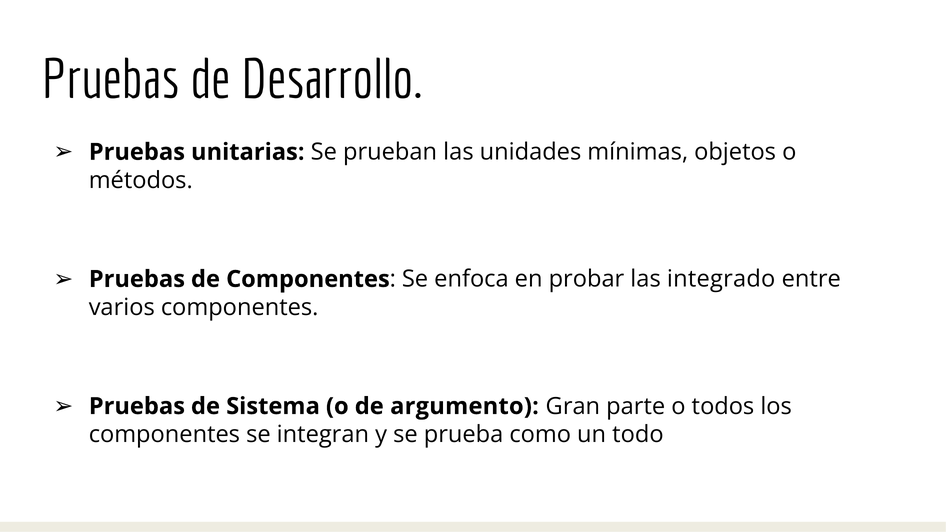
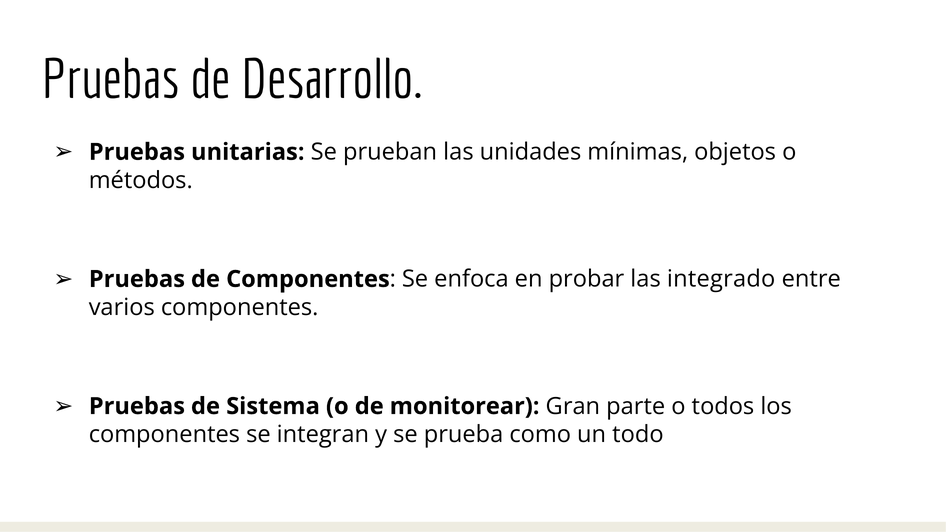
argumento: argumento -> monitorear (465, 406)
